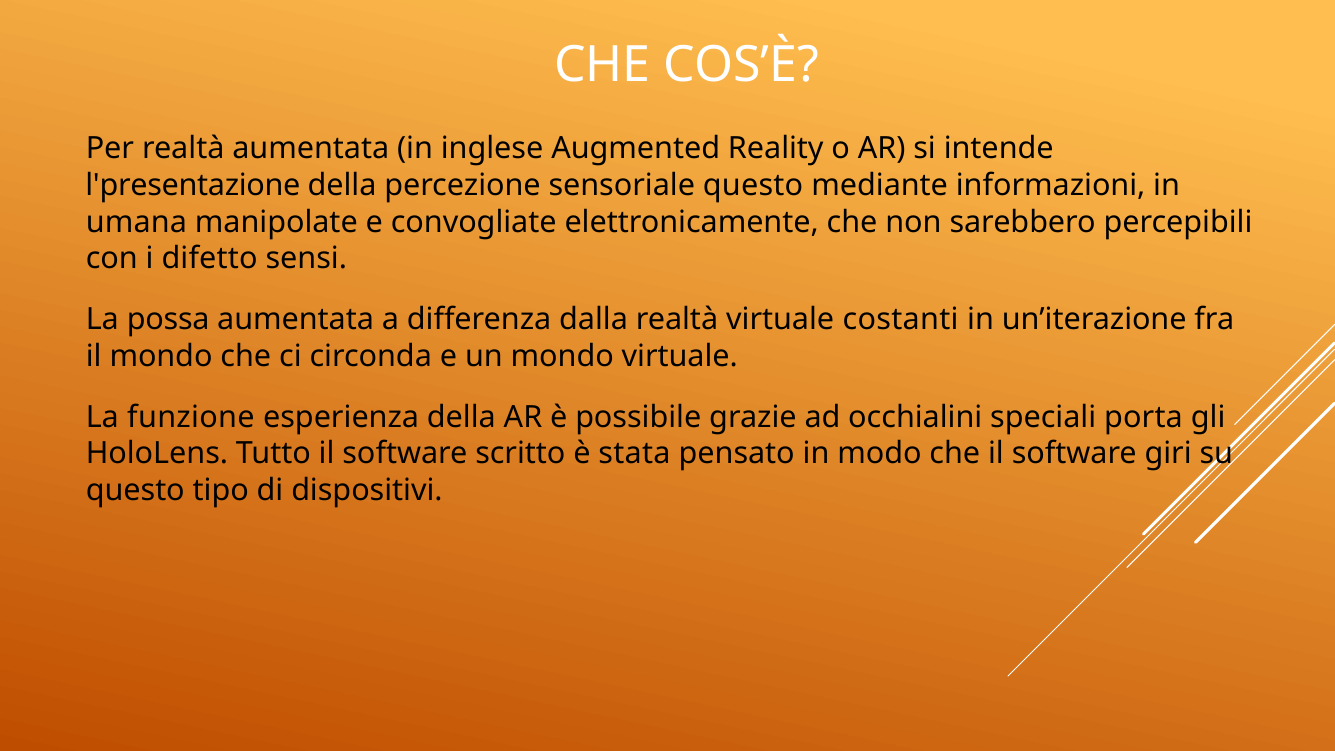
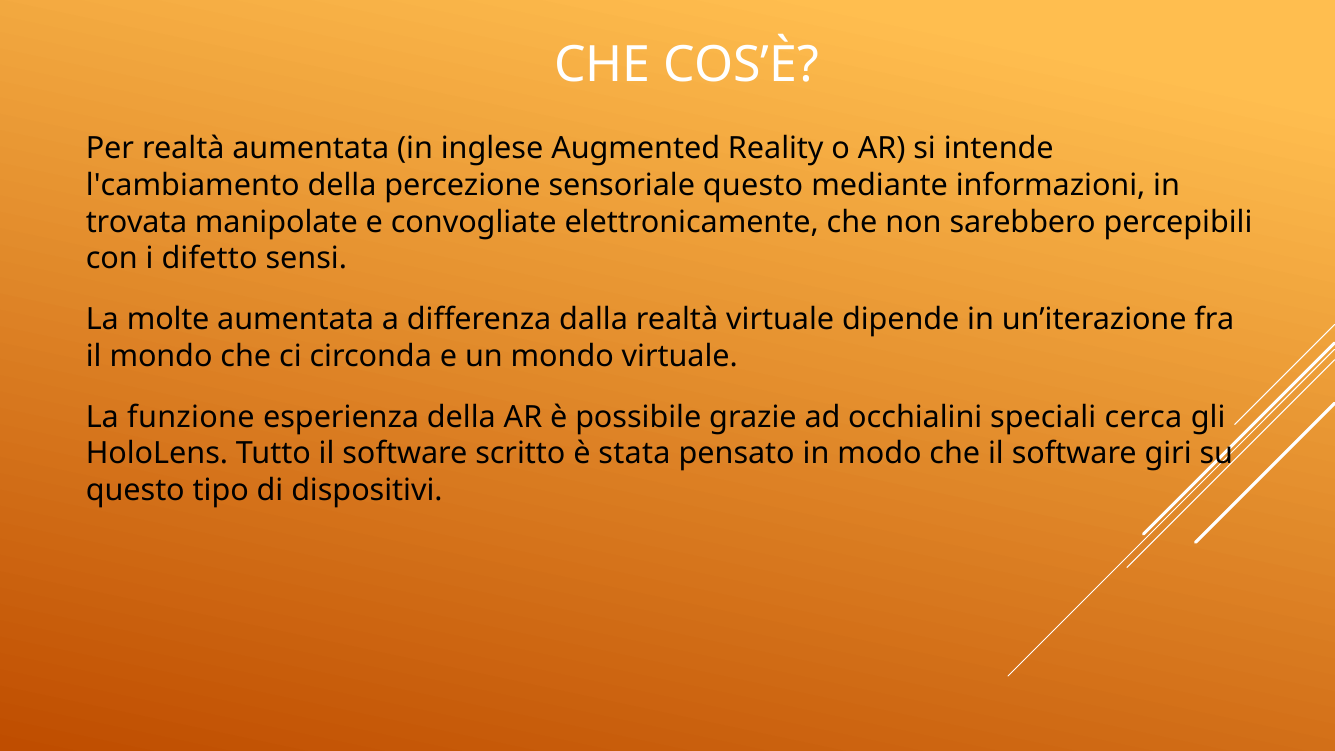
l'presentazione: l'presentazione -> l'cambiamento (193, 186)
umana: umana -> trovata (137, 222)
possa: possa -> molte (168, 320)
costanti: costanti -> dipende (901, 320)
porta: porta -> cerca (1143, 417)
